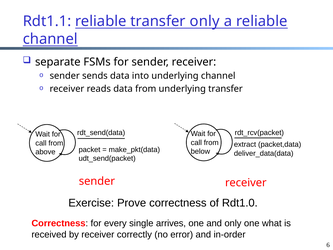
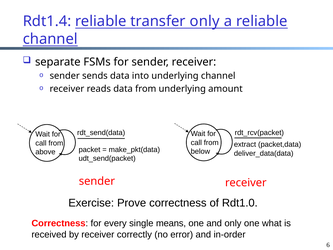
Rdt1.1: Rdt1.1 -> Rdt1.4 (47, 21)
underlying transfer: transfer -> amount (225, 89)
arrives: arrives -> means (171, 223)
